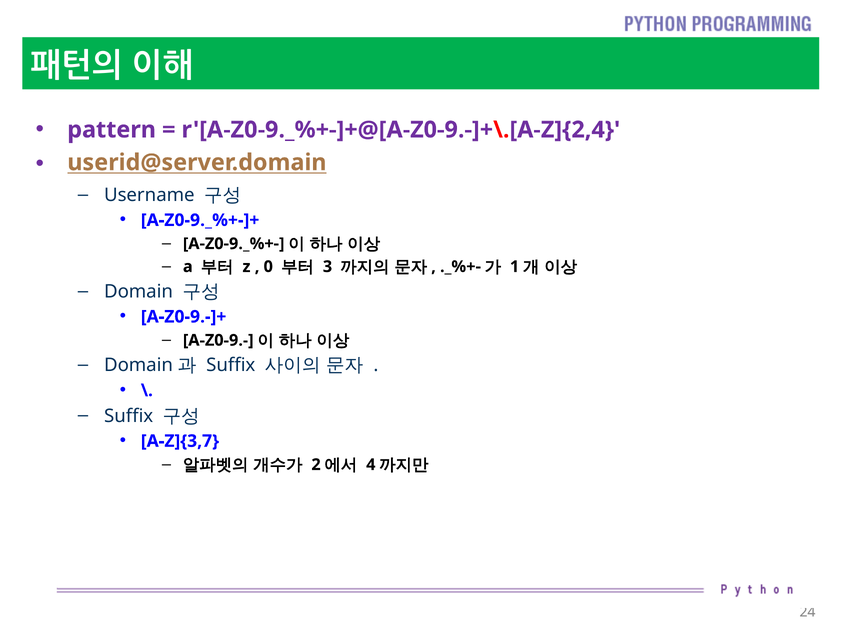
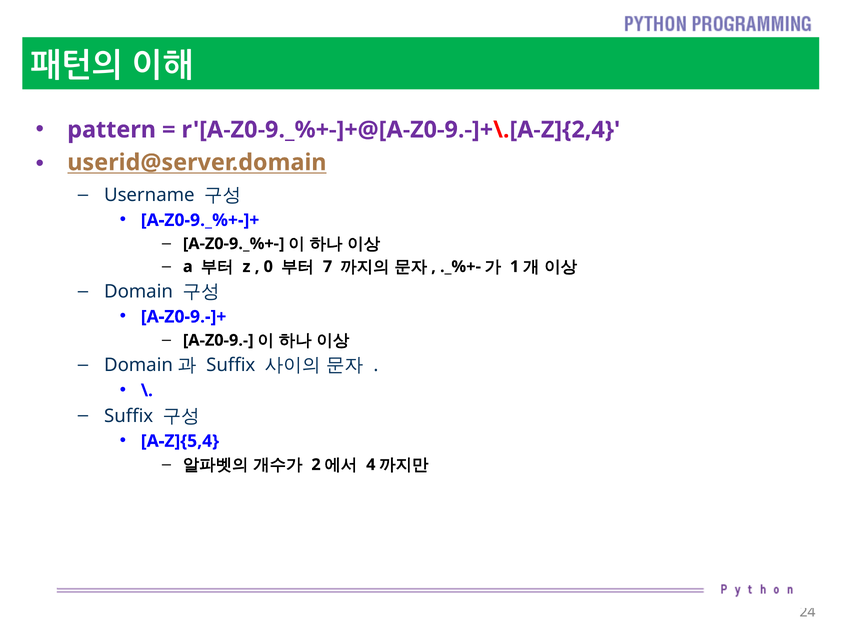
3: 3 -> 7 (328, 267)
A-Z]{3,7: A-Z]{3,7 -> A-Z]{5,4 (180, 441)
